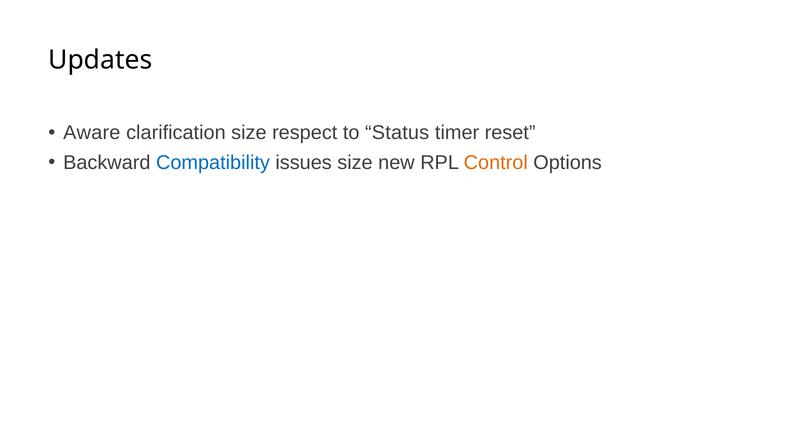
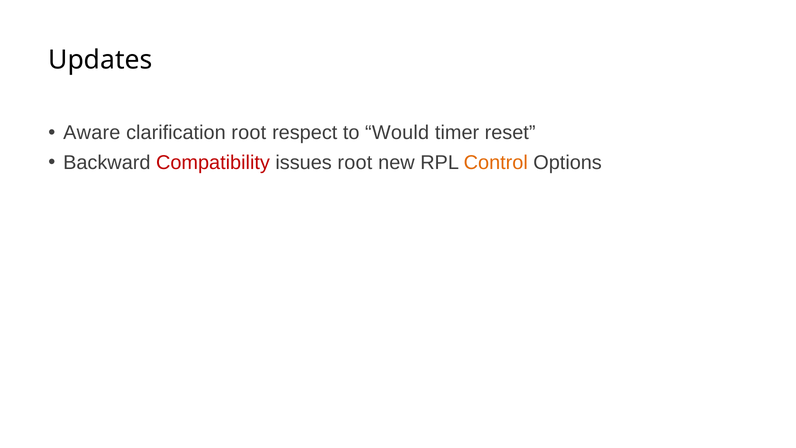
clarification size: size -> root (249, 133)
Status: Status -> Would (397, 133)
Compatibility colour: blue -> red (213, 163)
issues size: size -> root (355, 163)
